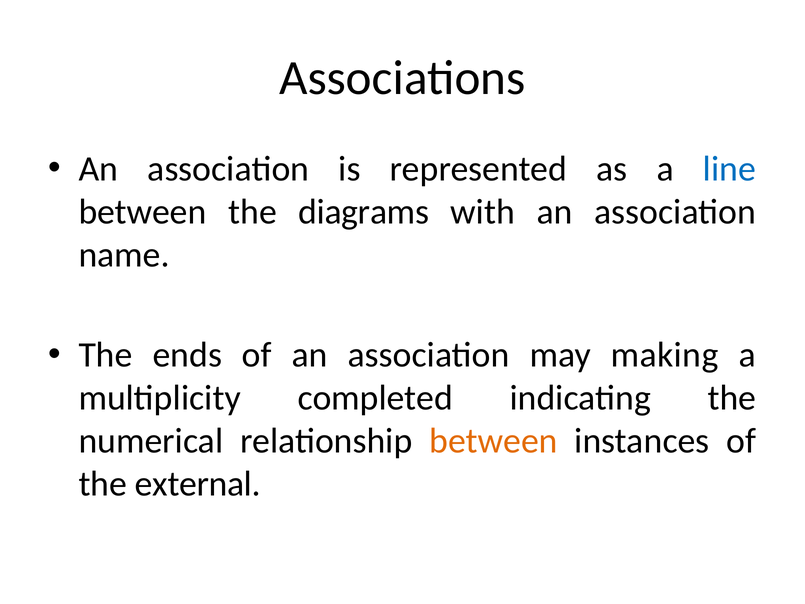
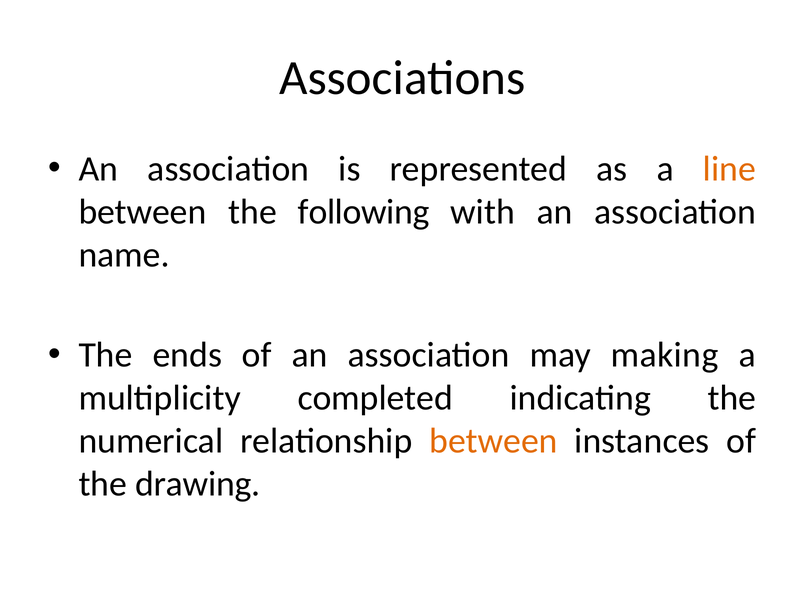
line colour: blue -> orange (729, 169)
diagrams: diagrams -> following (364, 212)
external: external -> drawing (198, 484)
